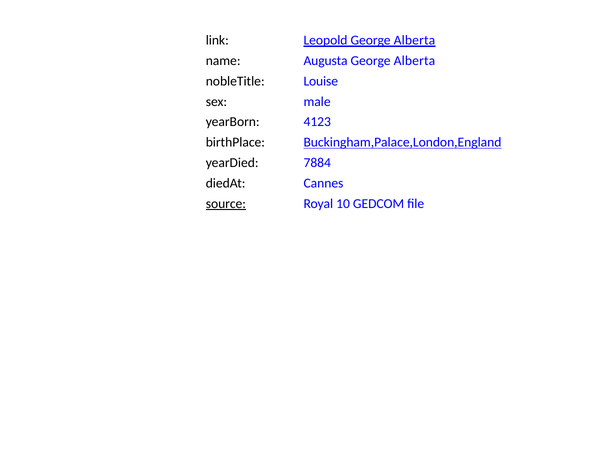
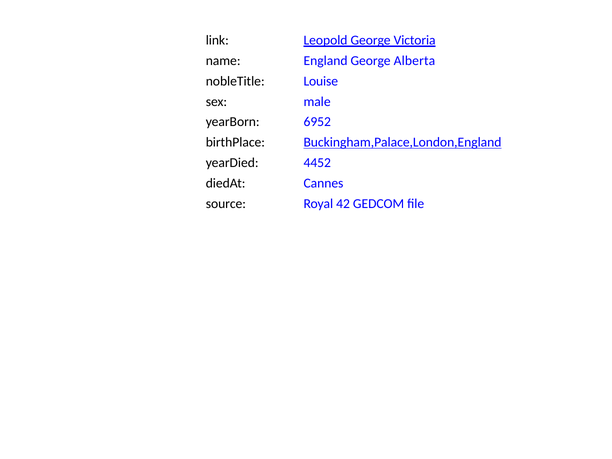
Leopold George Alberta: Alberta -> Victoria (415, 40)
Augusta: Augusta -> England (326, 61)
4123: 4123 -> 6952 (317, 122)
7884: 7884 -> 4452 (317, 163)
source underline: present -> none (226, 204)
10: 10 -> 42 (343, 204)
